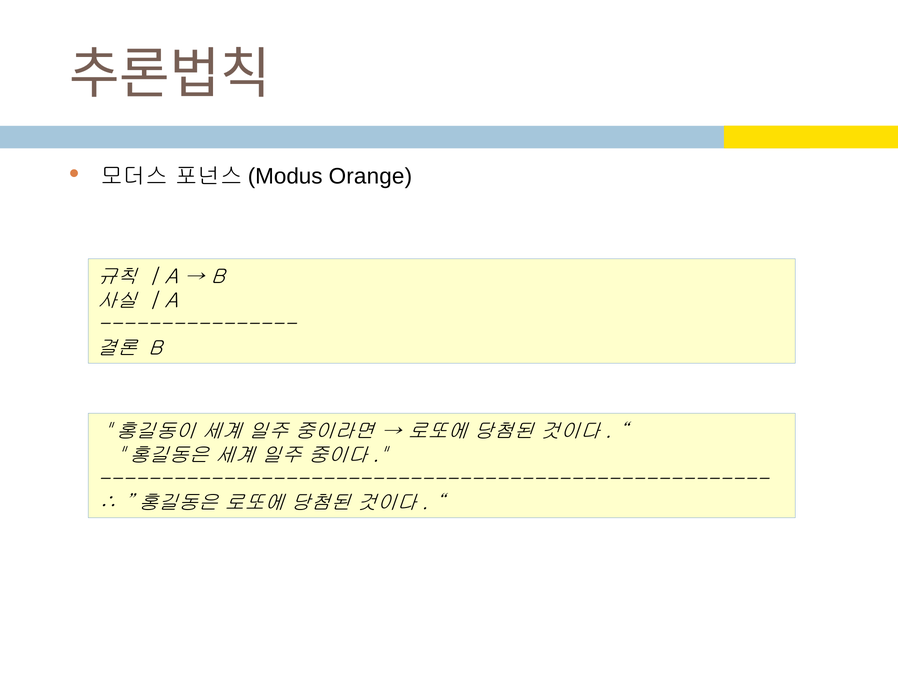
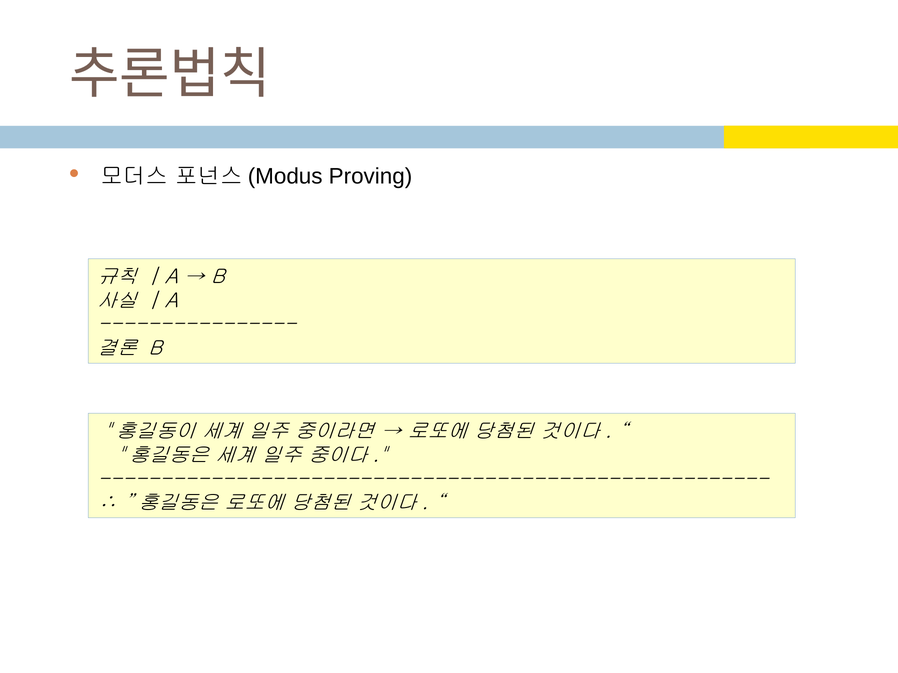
Orange: Orange -> Proving (370, 177)
